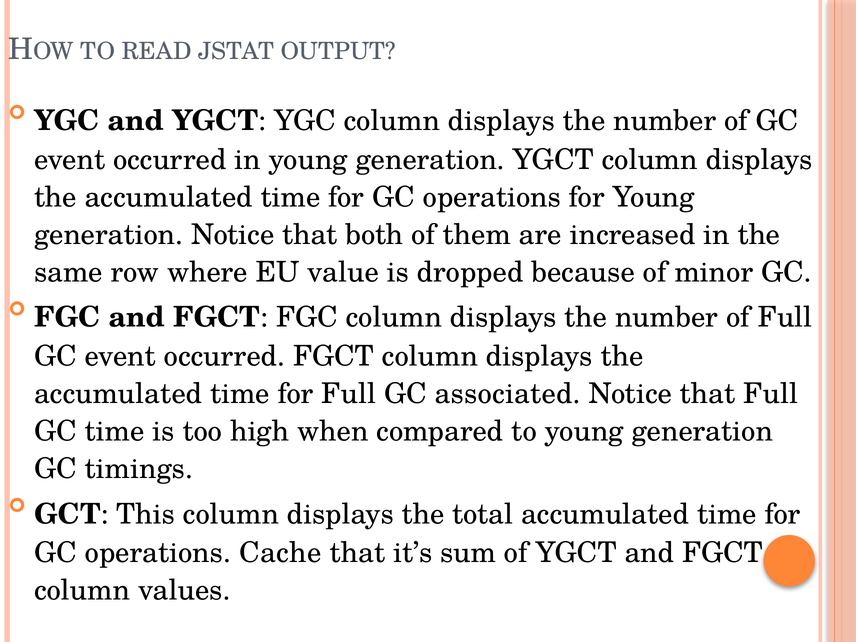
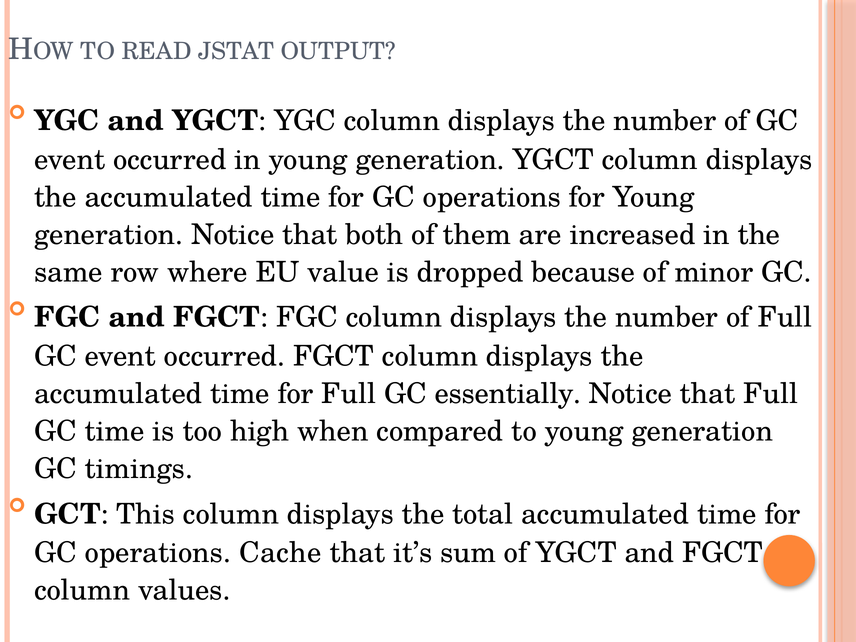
associated: associated -> essentially (508, 394)
